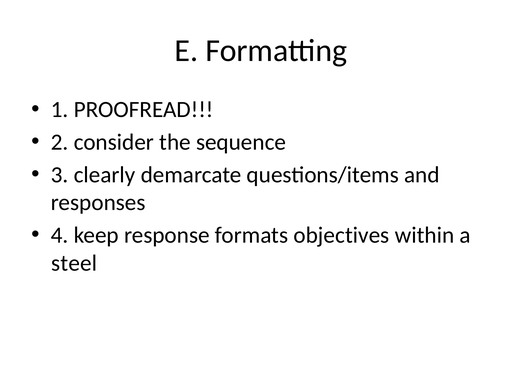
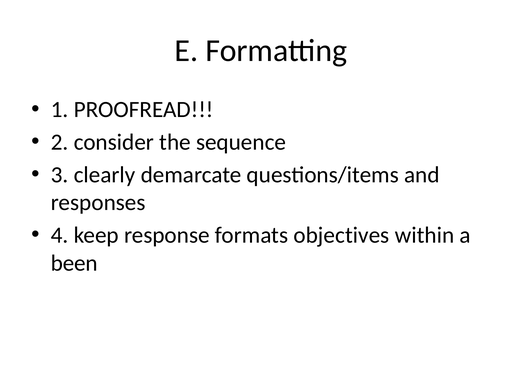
steel: steel -> been (74, 263)
